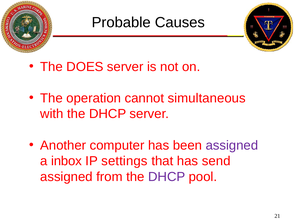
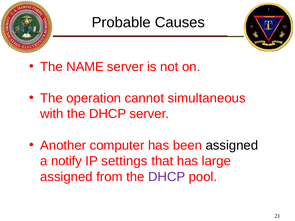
DOES: DOES -> NAME (85, 67)
assigned colour: purple -> black (232, 145)
inbox: inbox -> notify (66, 161)
send: send -> large (216, 161)
